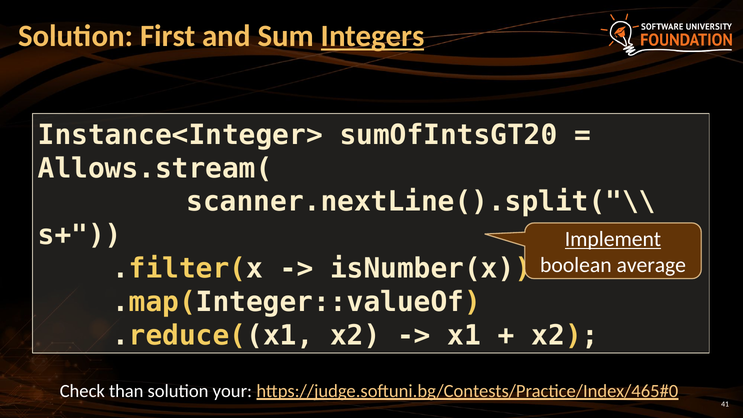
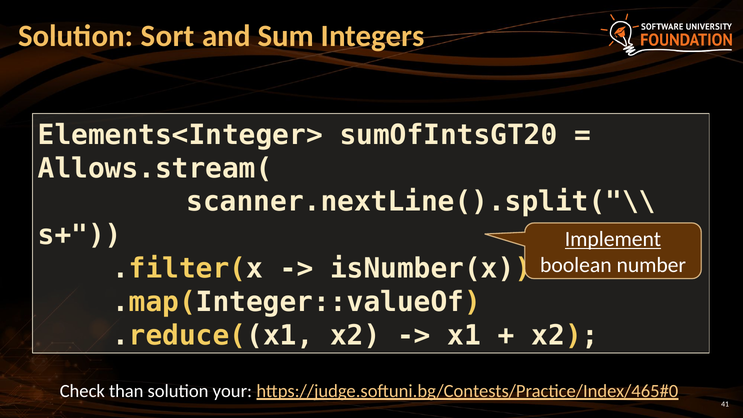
First: First -> Sort (168, 36)
Integers underline: present -> none (373, 36)
Instance<Integer>: Instance<Integer> -> Elements<Integer> (180, 135)
average: average -> number (651, 265)
